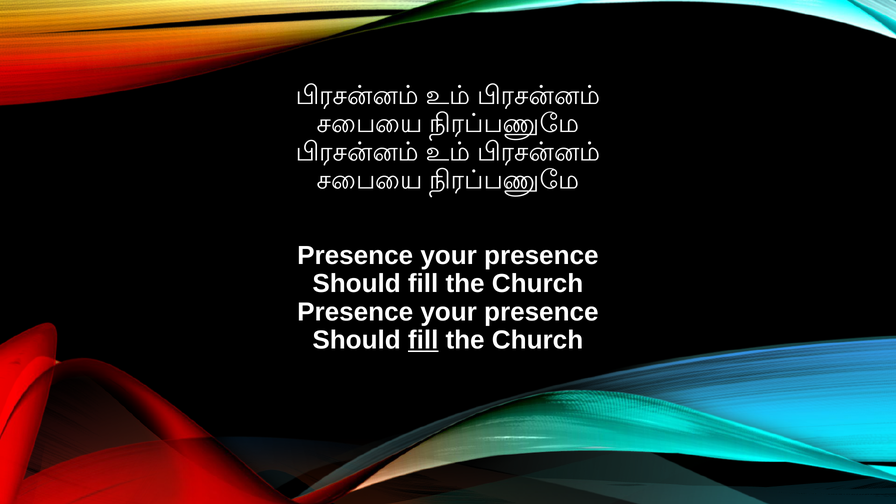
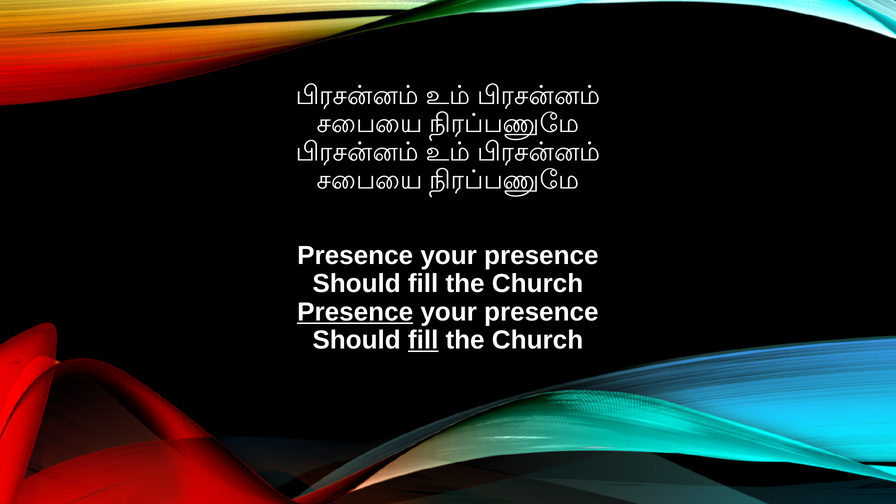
Presence underline: none -> present (355, 312)
